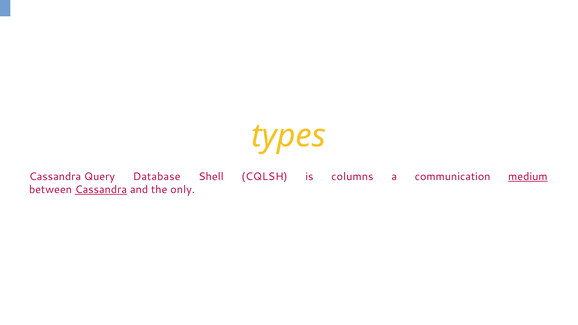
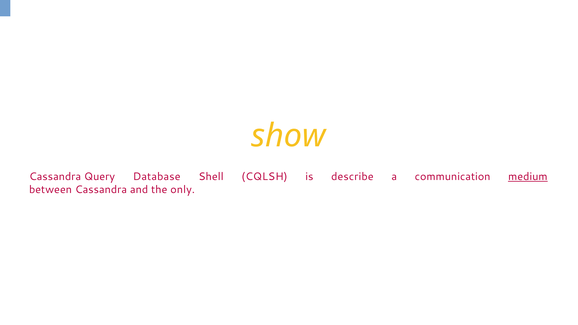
types: types -> show (288, 136)
columns: columns -> describe (352, 177)
Cassandra underline: present -> none (101, 190)
